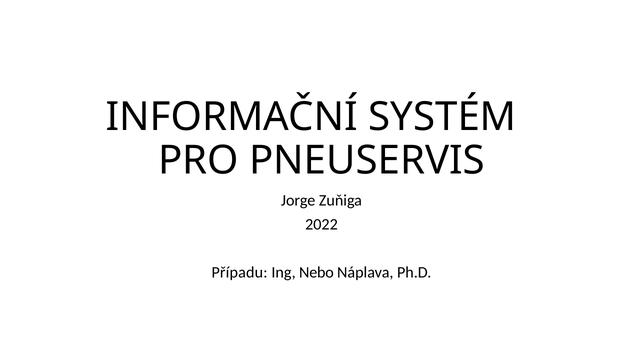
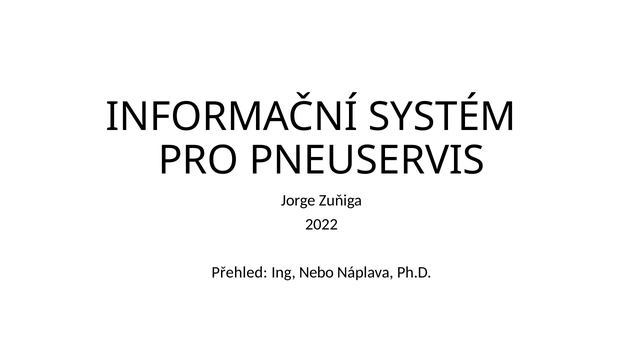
Případu: Případu -> Přehled (240, 273)
